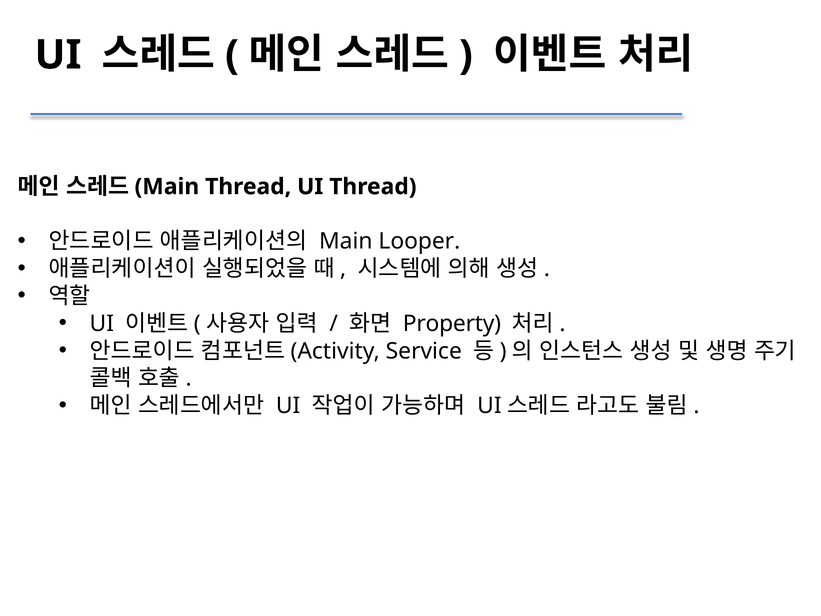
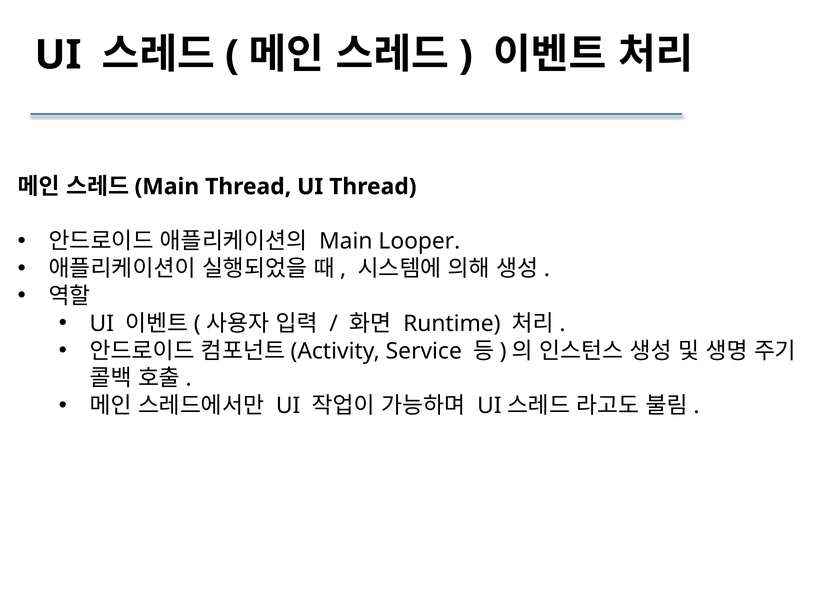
Property: Property -> Runtime (452, 323)
